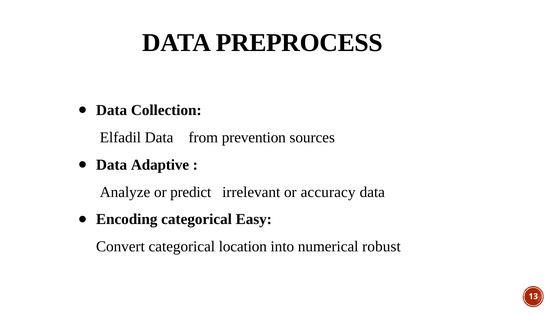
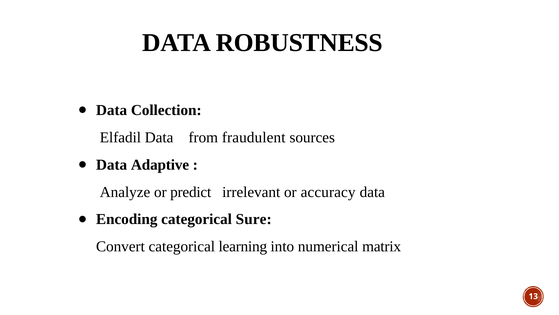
PREPROCESS: PREPROCESS -> ROBUSTNESS (299, 43)
prevention: prevention -> fraudulent (254, 137)
Easy: Easy -> Sure (254, 219)
location: location -> learning (243, 246)
robust: robust -> matrix (382, 246)
